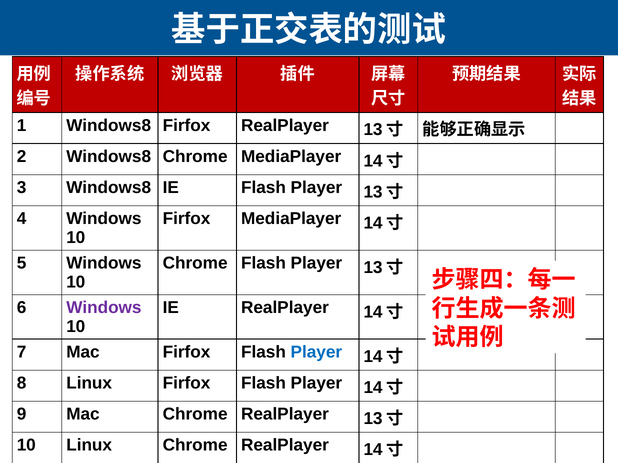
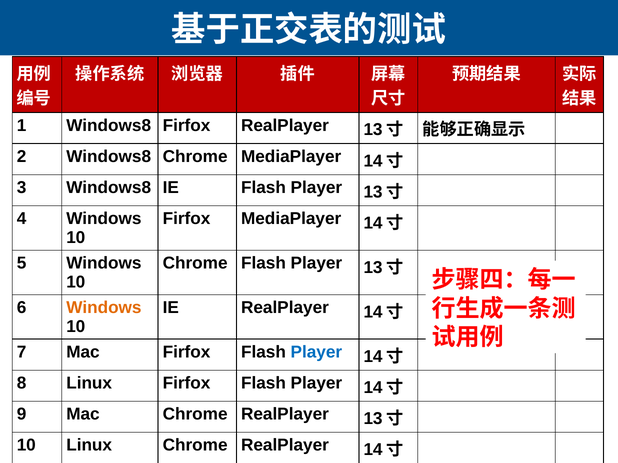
Windows colour: purple -> orange (104, 308)
